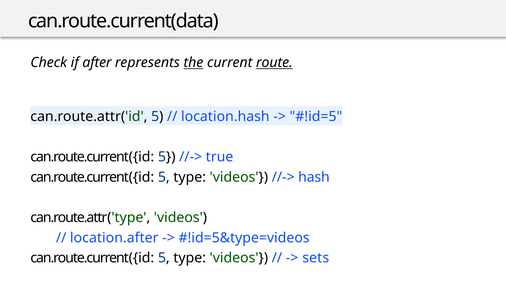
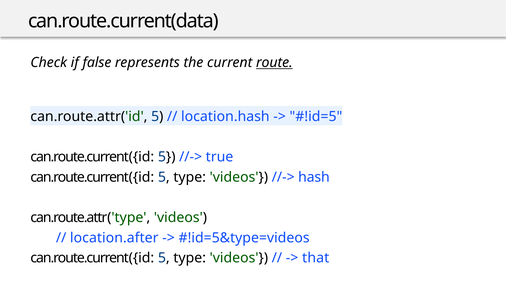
after: after -> false (97, 63)
the underline: present -> none (193, 63)
sets: sets -> that (316, 258)
